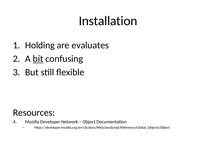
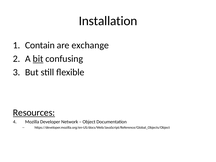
Holding: Holding -> Contain (40, 45)
evaluates: evaluates -> exchange (90, 45)
Resources underline: none -> present (34, 113)
